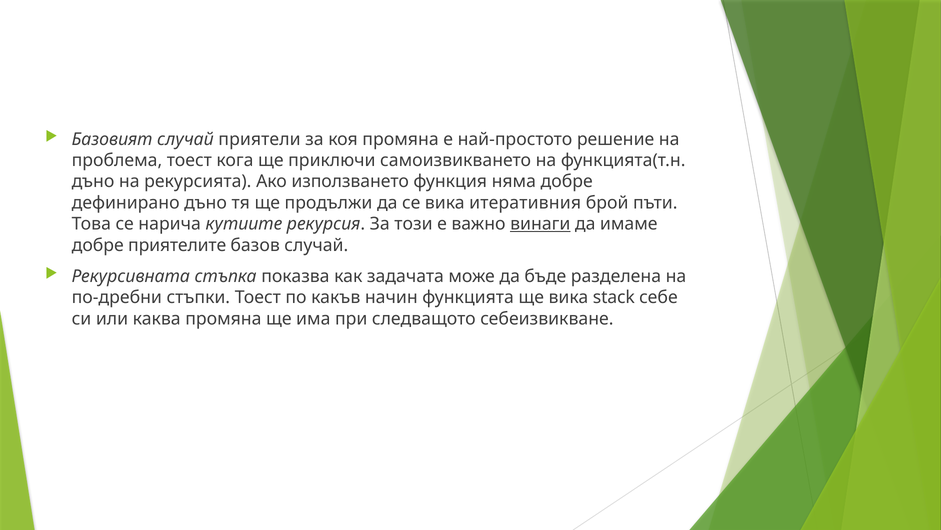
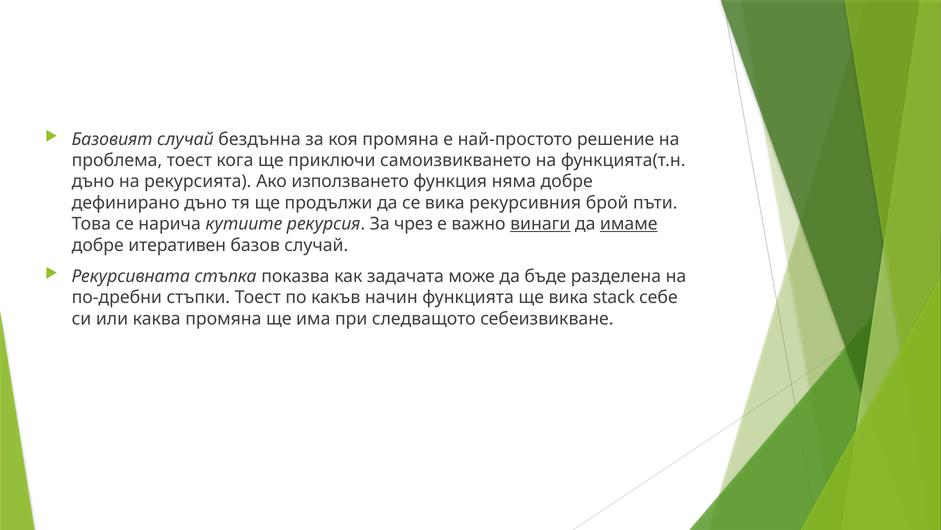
приятели: приятели -> бездънна (260, 139)
итеративния: итеративния -> рекурсивния (525, 203)
този: този -> чрез (414, 224)
имаме underline: none -> present (629, 224)
приятелите: приятелите -> итеративен (177, 245)
